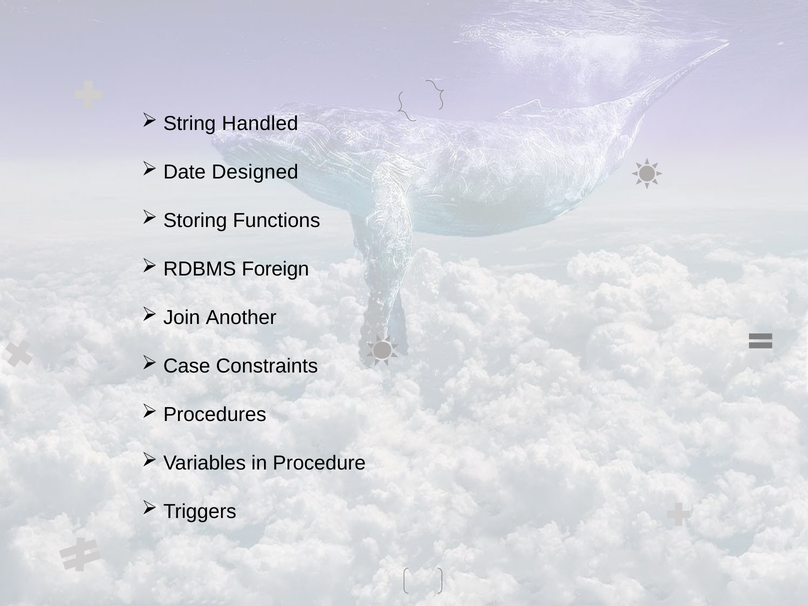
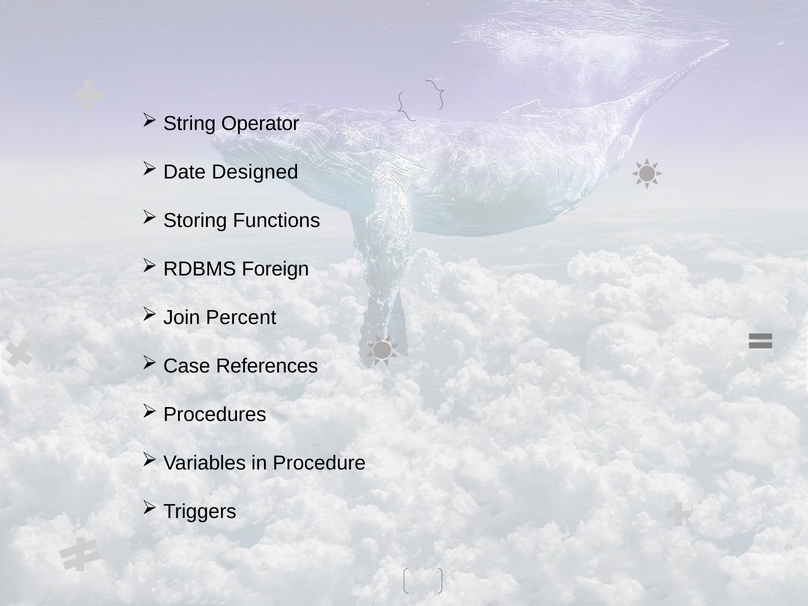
Handled: Handled -> Operator (260, 124)
Another: Another -> Percent (241, 318)
Constraints: Constraints -> References (267, 366)
